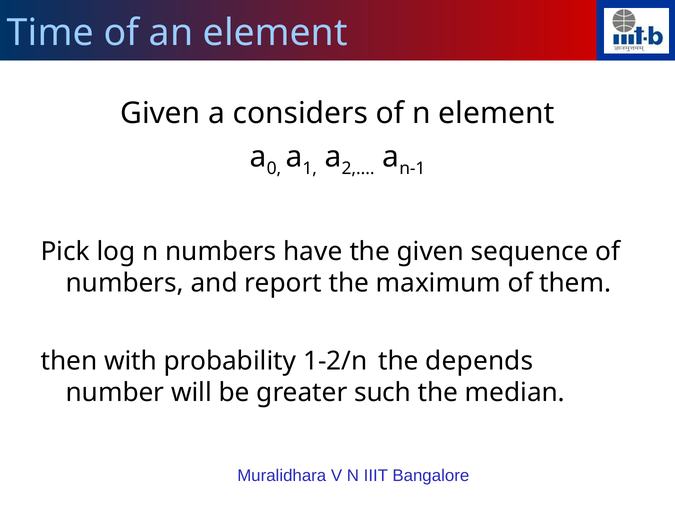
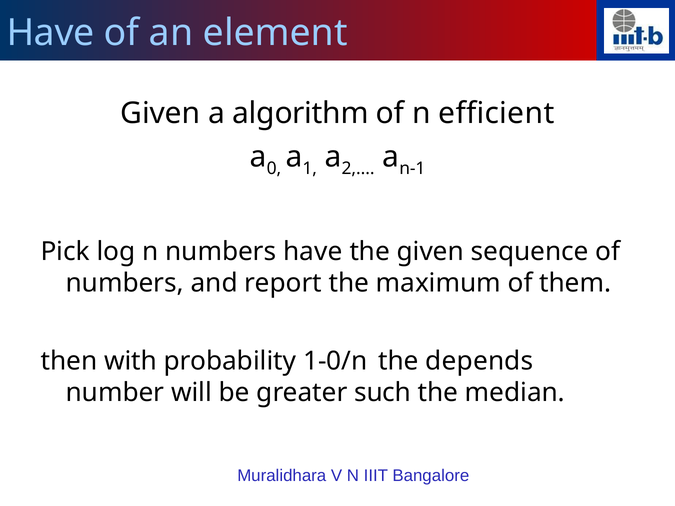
Time: Time -> Have (51, 33)
considers: considers -> algorithm (301, 114)
n element: element -> efficient (496, 114)
1-2/n: 1-2/n -> 1-0/n (335, 361)
